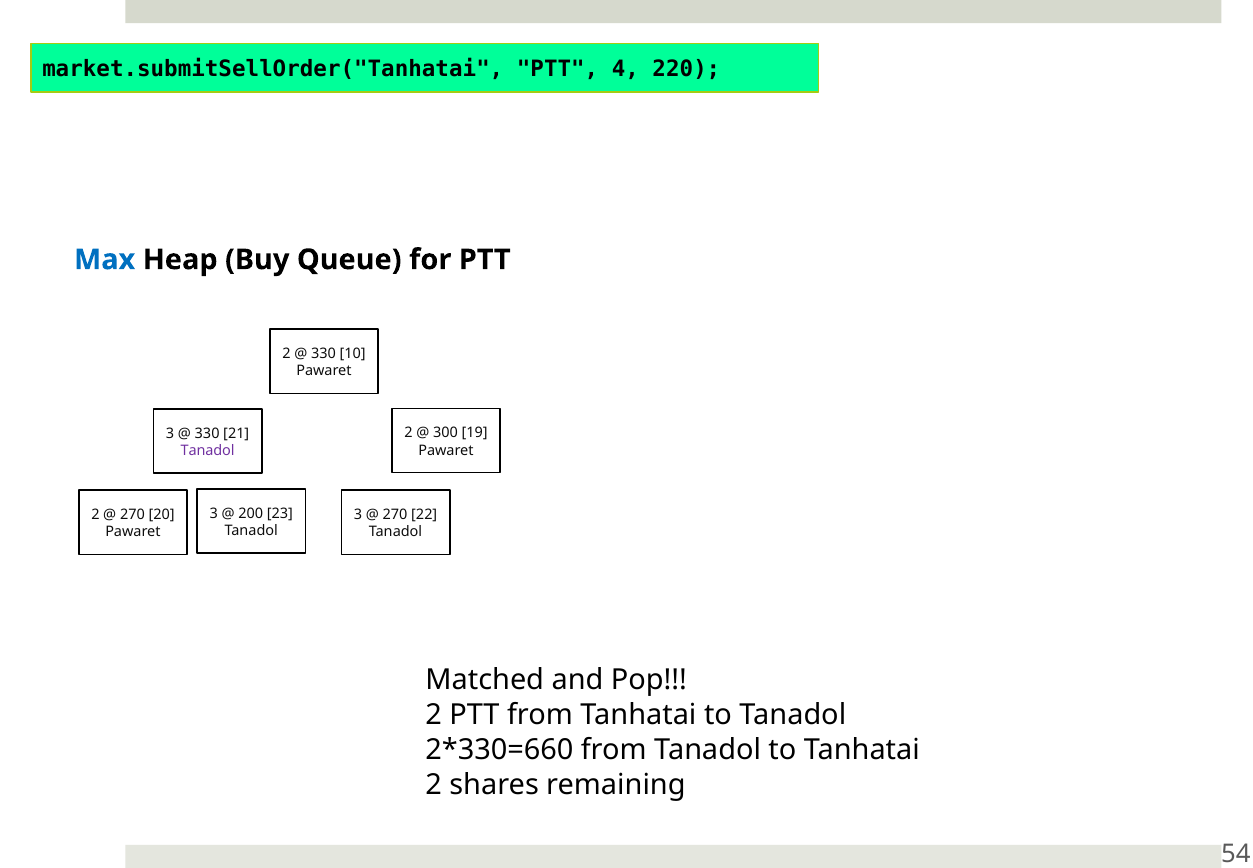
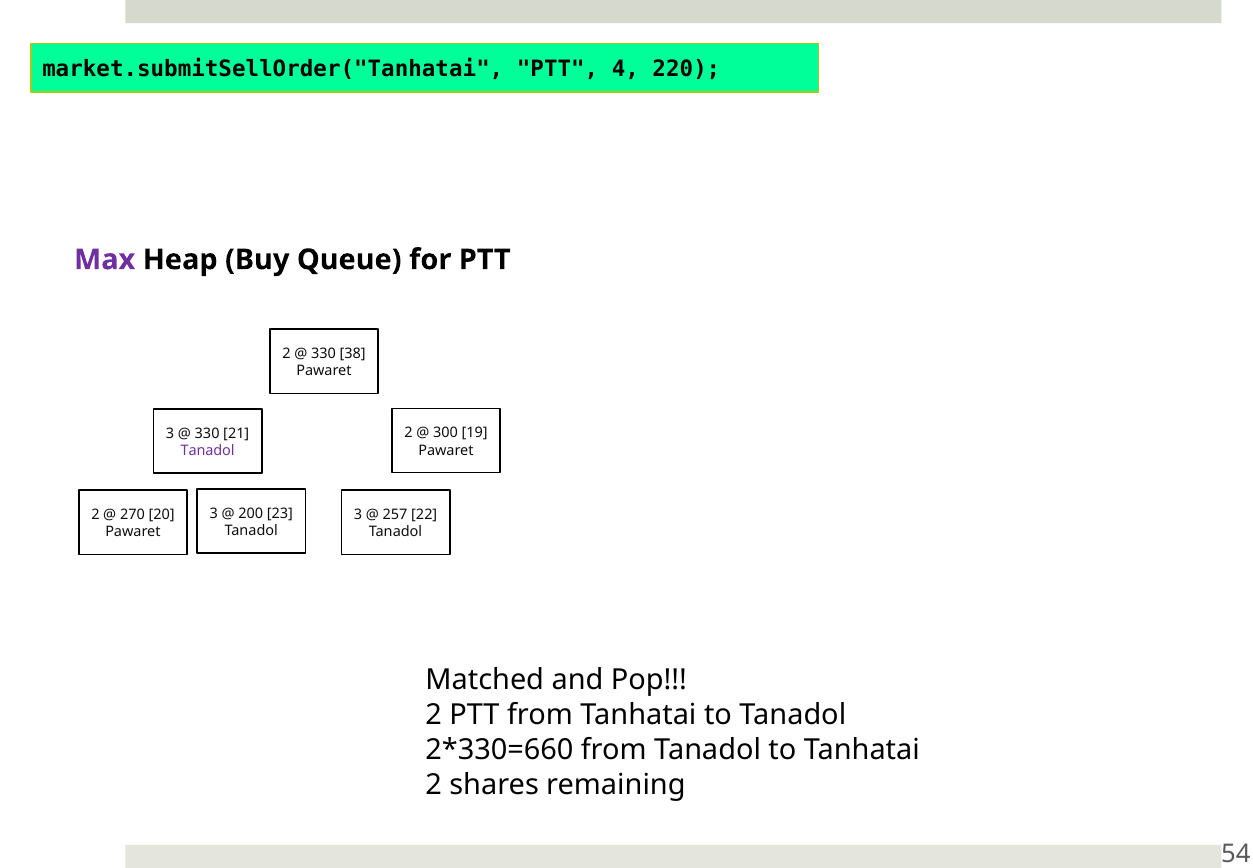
Max colour: blue -> purple (105, 260)
10: 10 -> 38 (353, 354)
270: 270 -> 257 (395, 514)
